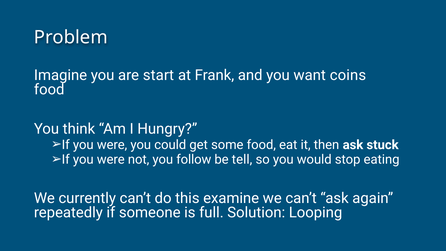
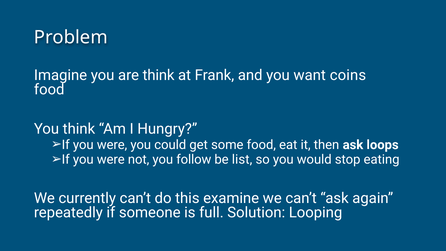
are start: start -> think (159, 75)
stuck: stuck -> loops (383, 145)
tell: tell -> list (242, 160)
